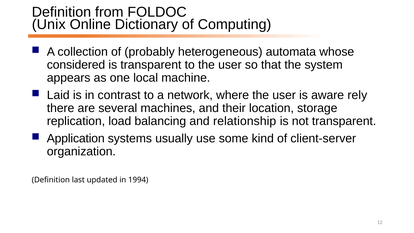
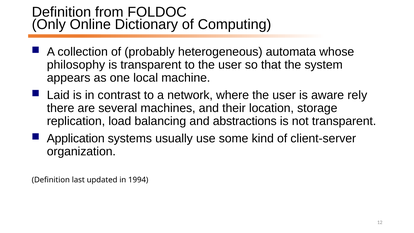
Unix: Unix -> Only (49, 24)
considered: considered -> philosophy (76, 65)
relationship: relationship -> abstractions (245, 121)
